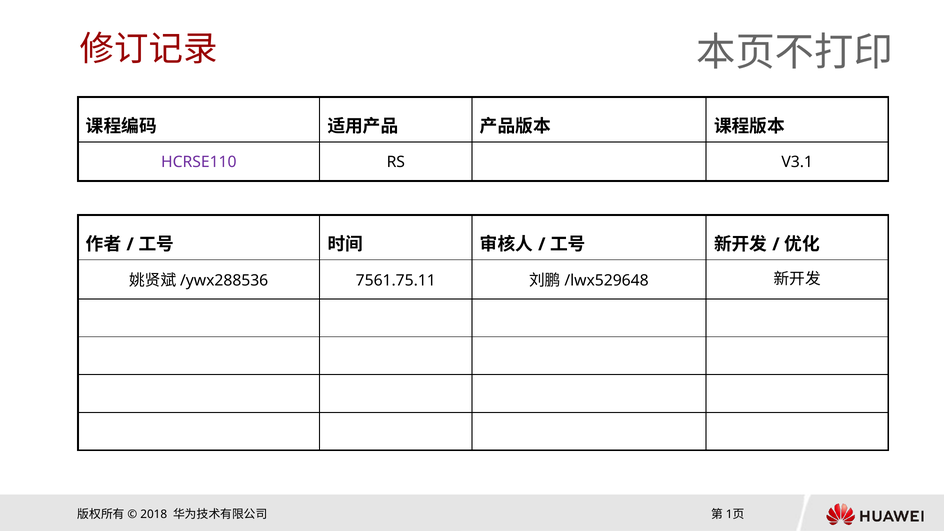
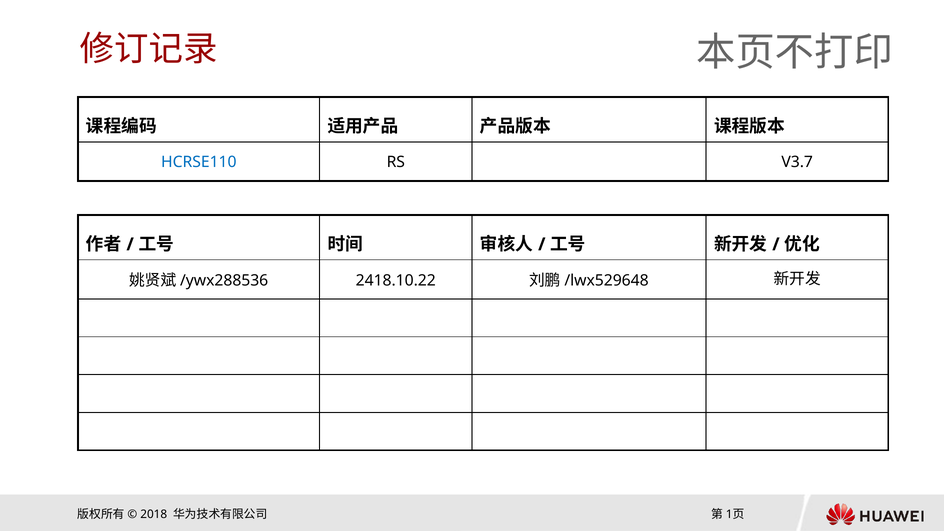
HCRSE110 colour: purple -> blue (199, 162)
V3.1: V3.1 -> V3.7 (797, 162)
7561.75.11: 7561.75.11 -> 2418.10.22 (396, 280)
